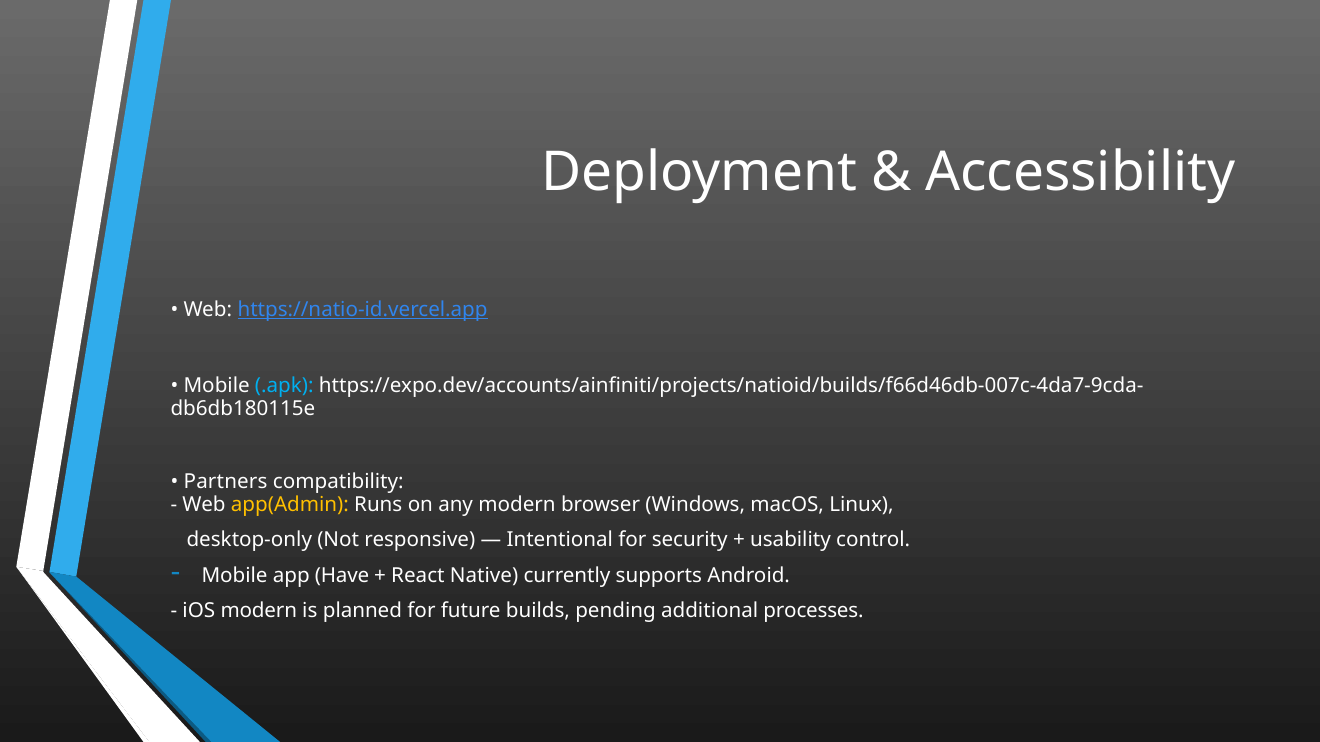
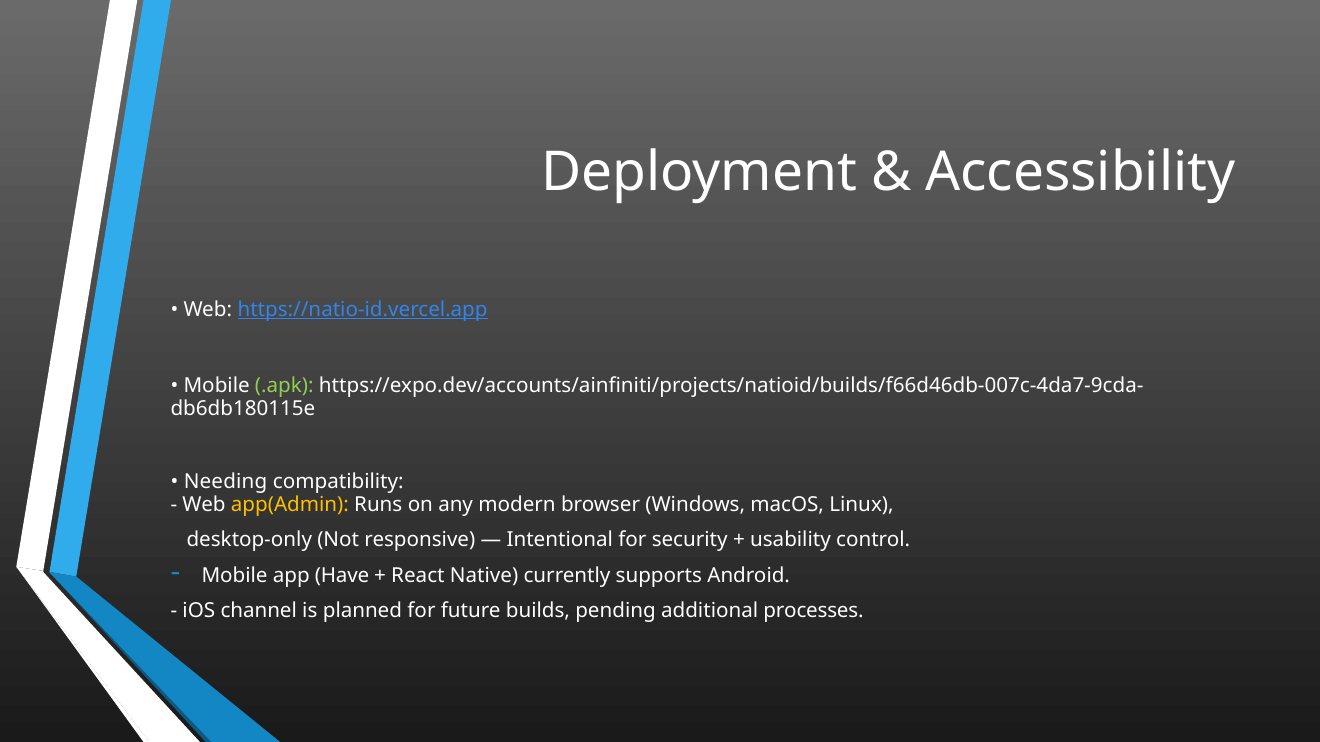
.apk colour: light blue -> light green (284, 386)
Partners: Partners -> Needing (226, 482)
iOS modern: modern -> channel (259, 611)
